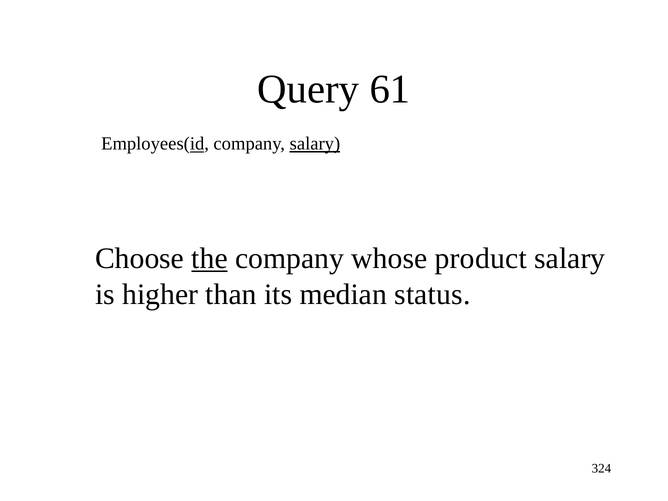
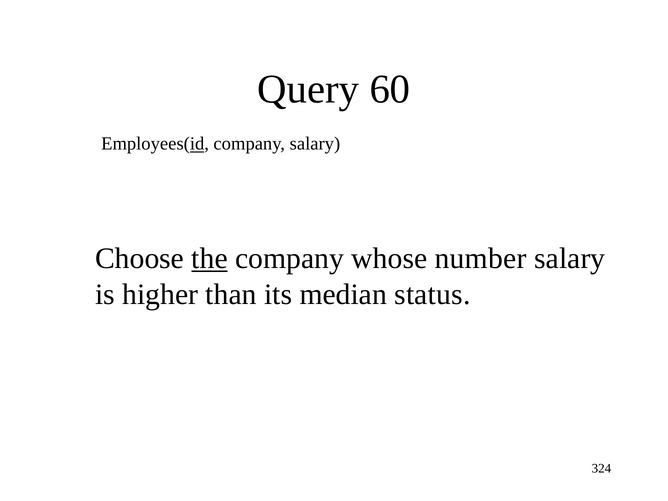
61: 61 -> 60 (390, 89)
salary underline: present -> none (315, 144)
product: product -> number (481, 259)
